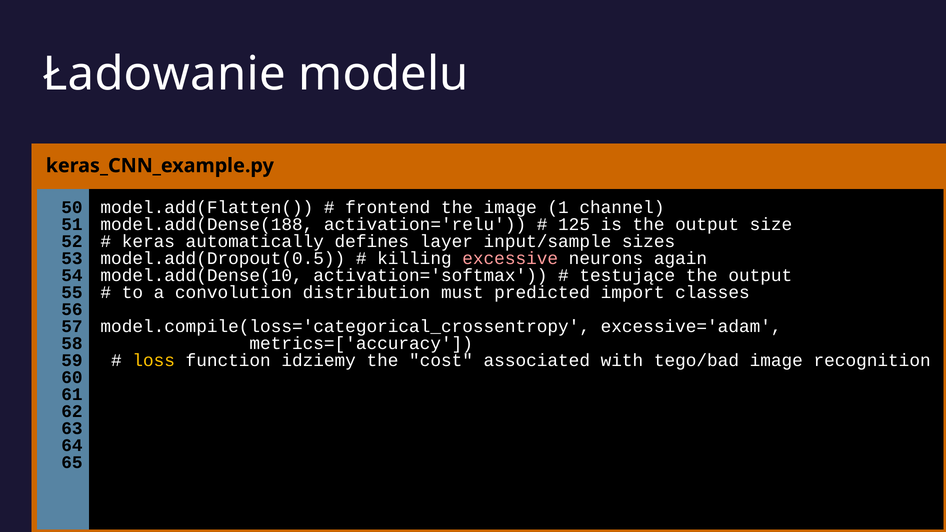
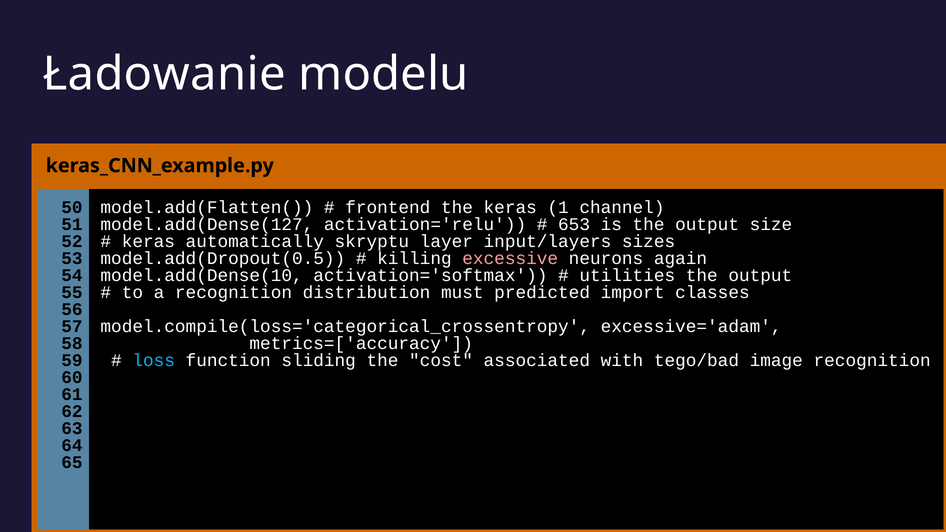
the image: image -> keras (510, 207)
model.add(Dense(188: model.add(Dense(188 -> model.add(Dense(127 (207, 224)
125: 125 -> 653 (574, 224)
defines: defines -> skryptu (372, 241)
input/sample: input/sample -> input/layers (547, 241)
testujące: testujące -> utilities (627, 276)
a convolution: convolution -> recognition (234, 293)
loss colour: yellow -> light blue (154, 361)
idziemy: idziemy -> sliding (319, 361)
